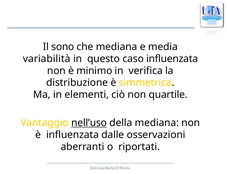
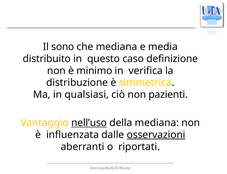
variabilità: variabilità -> distribuito (47, 59)
caso influenzata: influenzata -> definizione (172, 59)
elementi: elementi -> qualsiasi (87, 95)
quartile: quartile -> pazienti (168, 95)
osservazioni underline: none -> present (156, 135)
